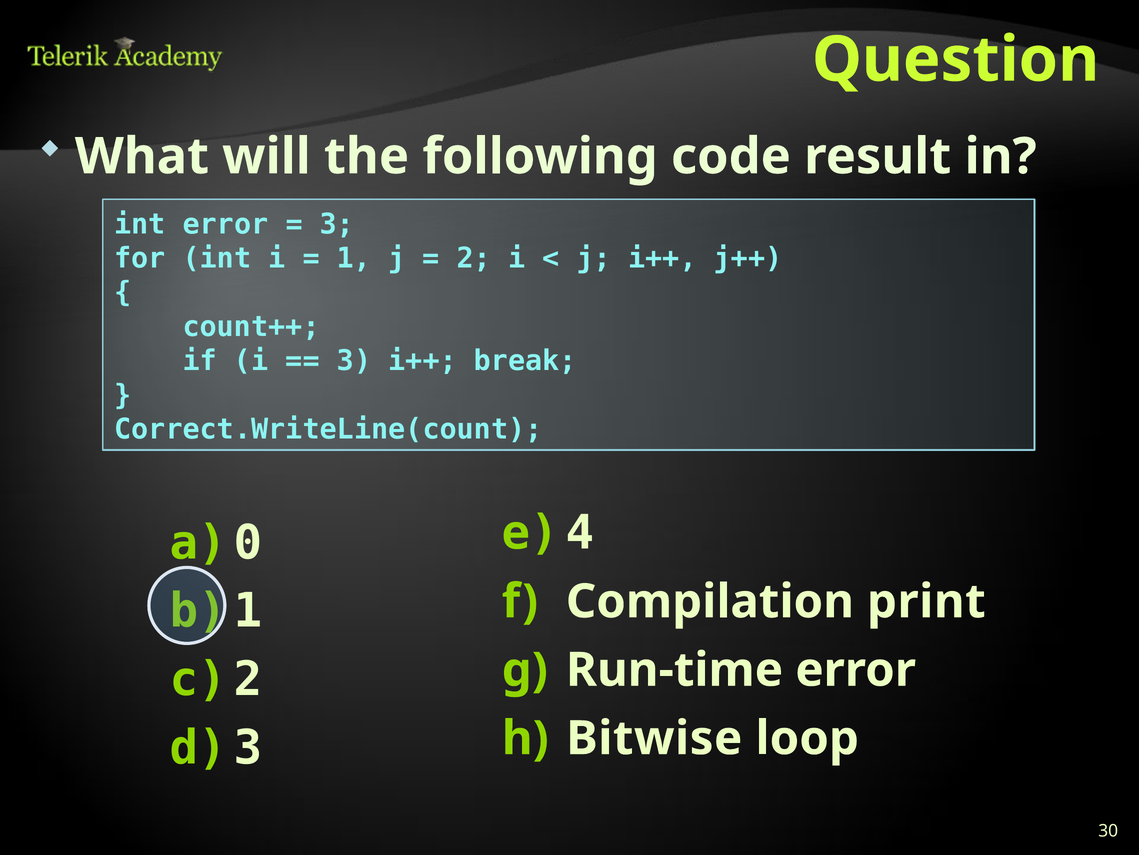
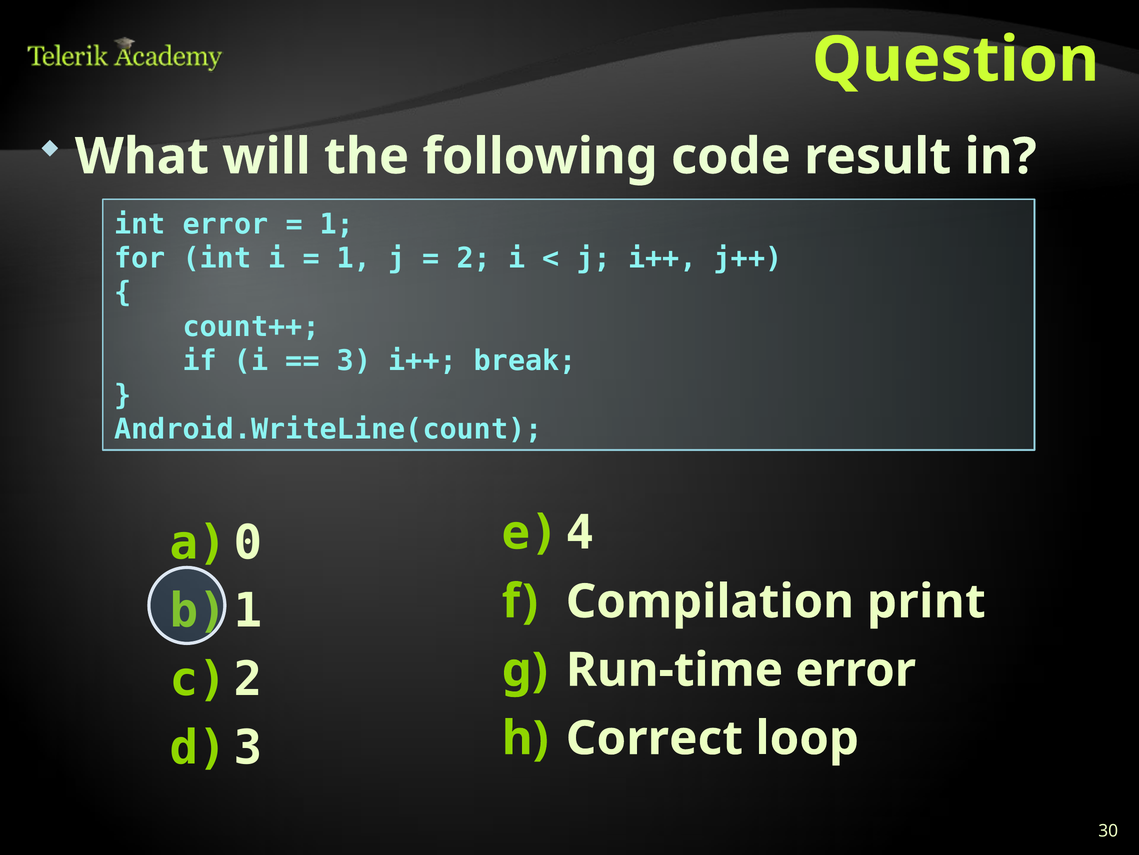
3: 3 -> 1 (337, 224)
Correct.WriteLine(count: Correct.WriteLine(count -> Android.WriteLine(count (328, 429)
Bitwise: Bitwise -> Correct (654, 738)
